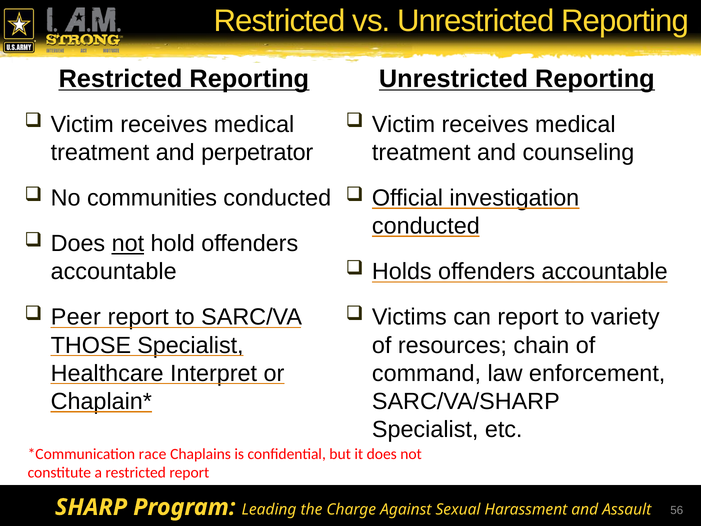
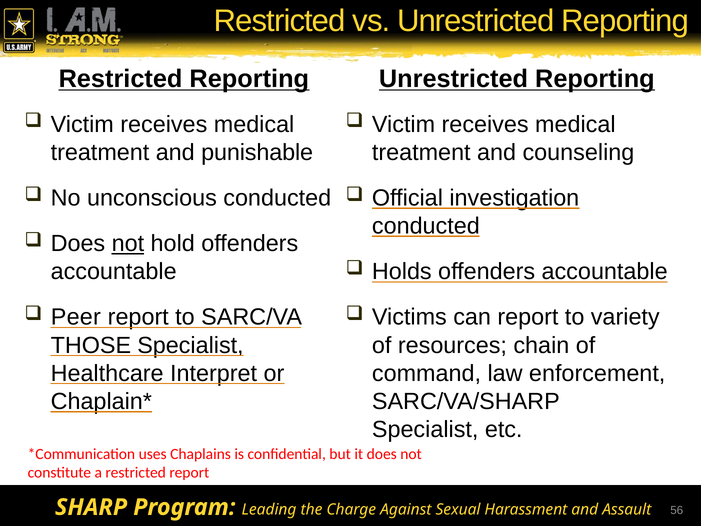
perpetrator: perpetrator -> punishable (257, 152)
communities: communities -> unconscious (152, 198)
race: race -> uses (153, 454)
